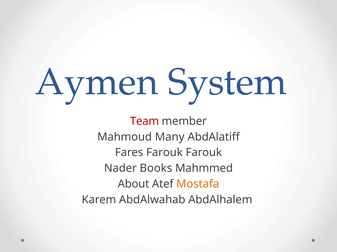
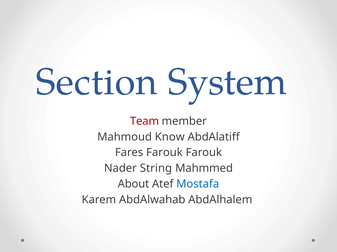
Aymen: Aymen -> Section (97, 82)
Many: Many -> Know (170, 137)
Books: Books -> String (156, 169)
Mostafa colour: orange -> blue (198, 184)
